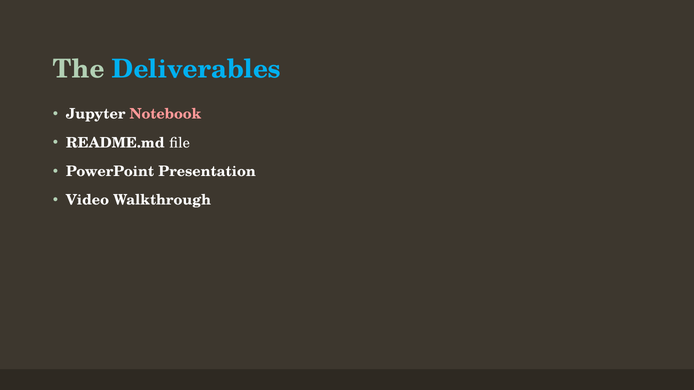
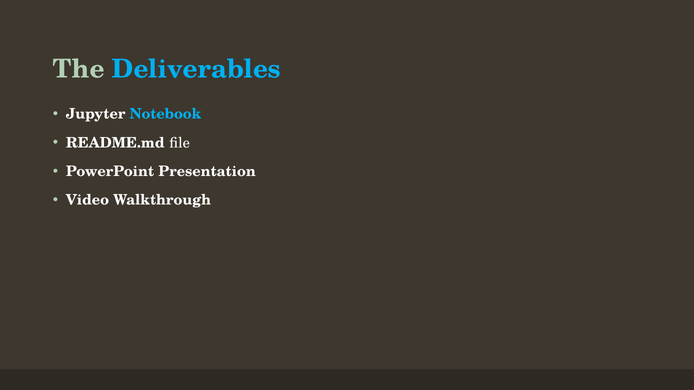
Notebook colour: pink -> light blue (165, 114)
